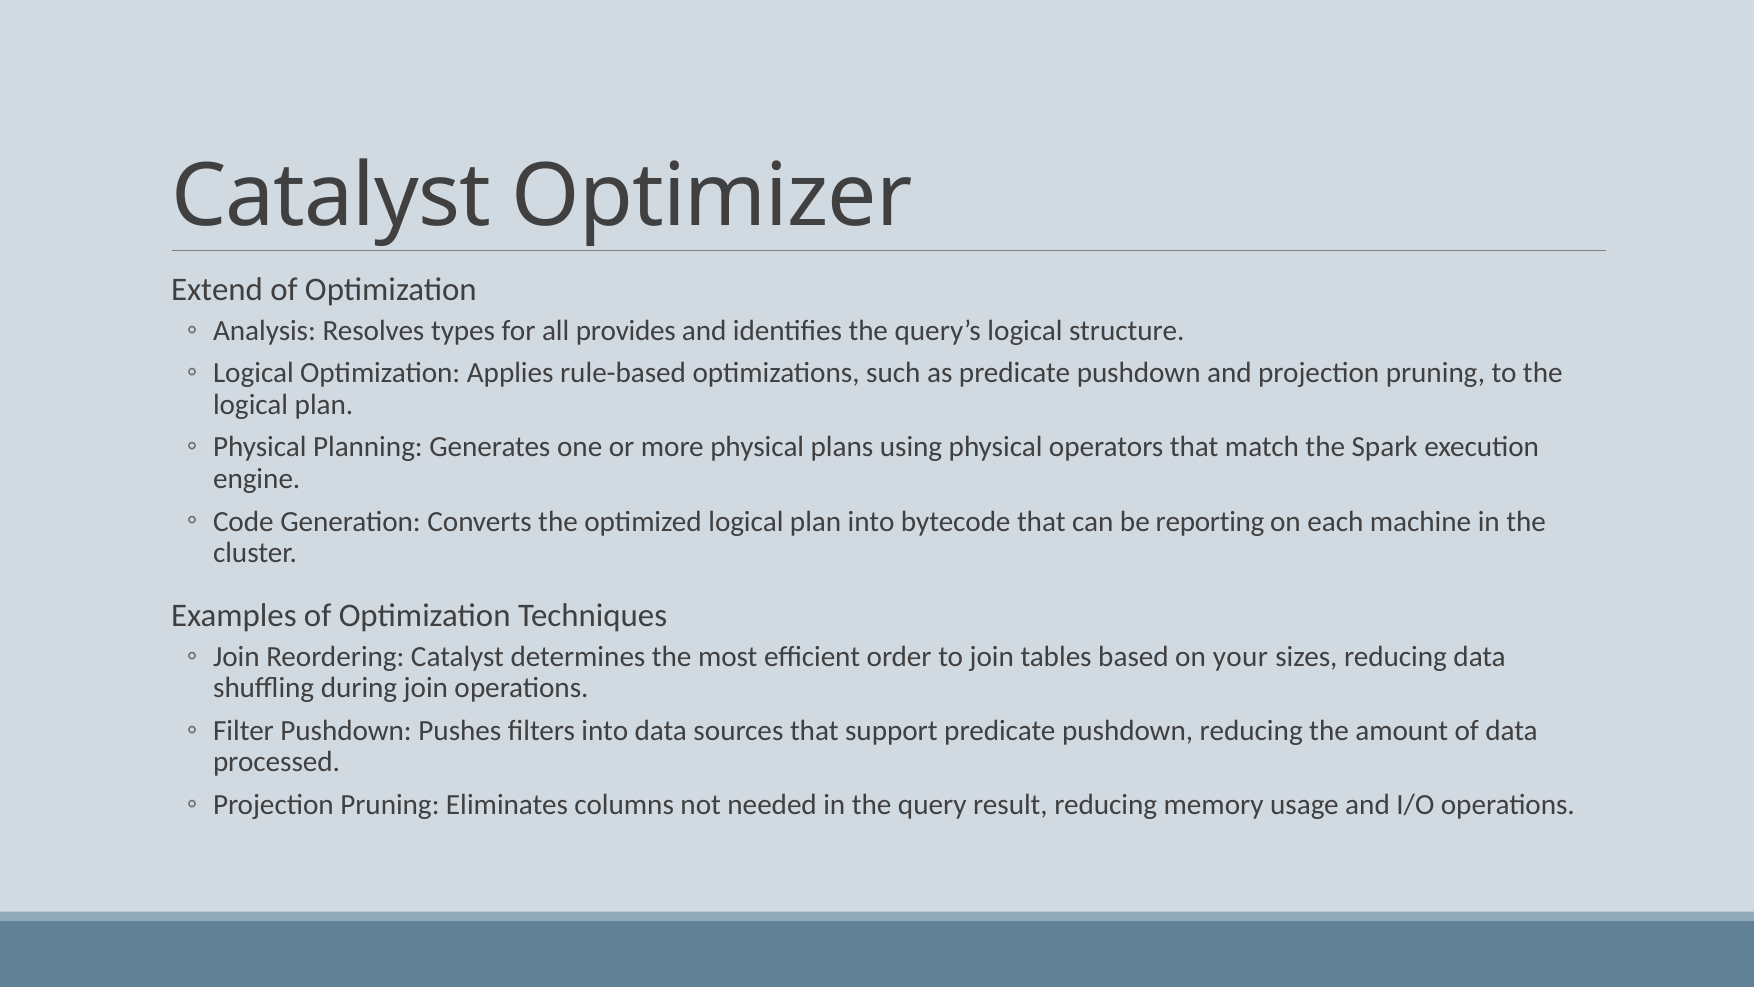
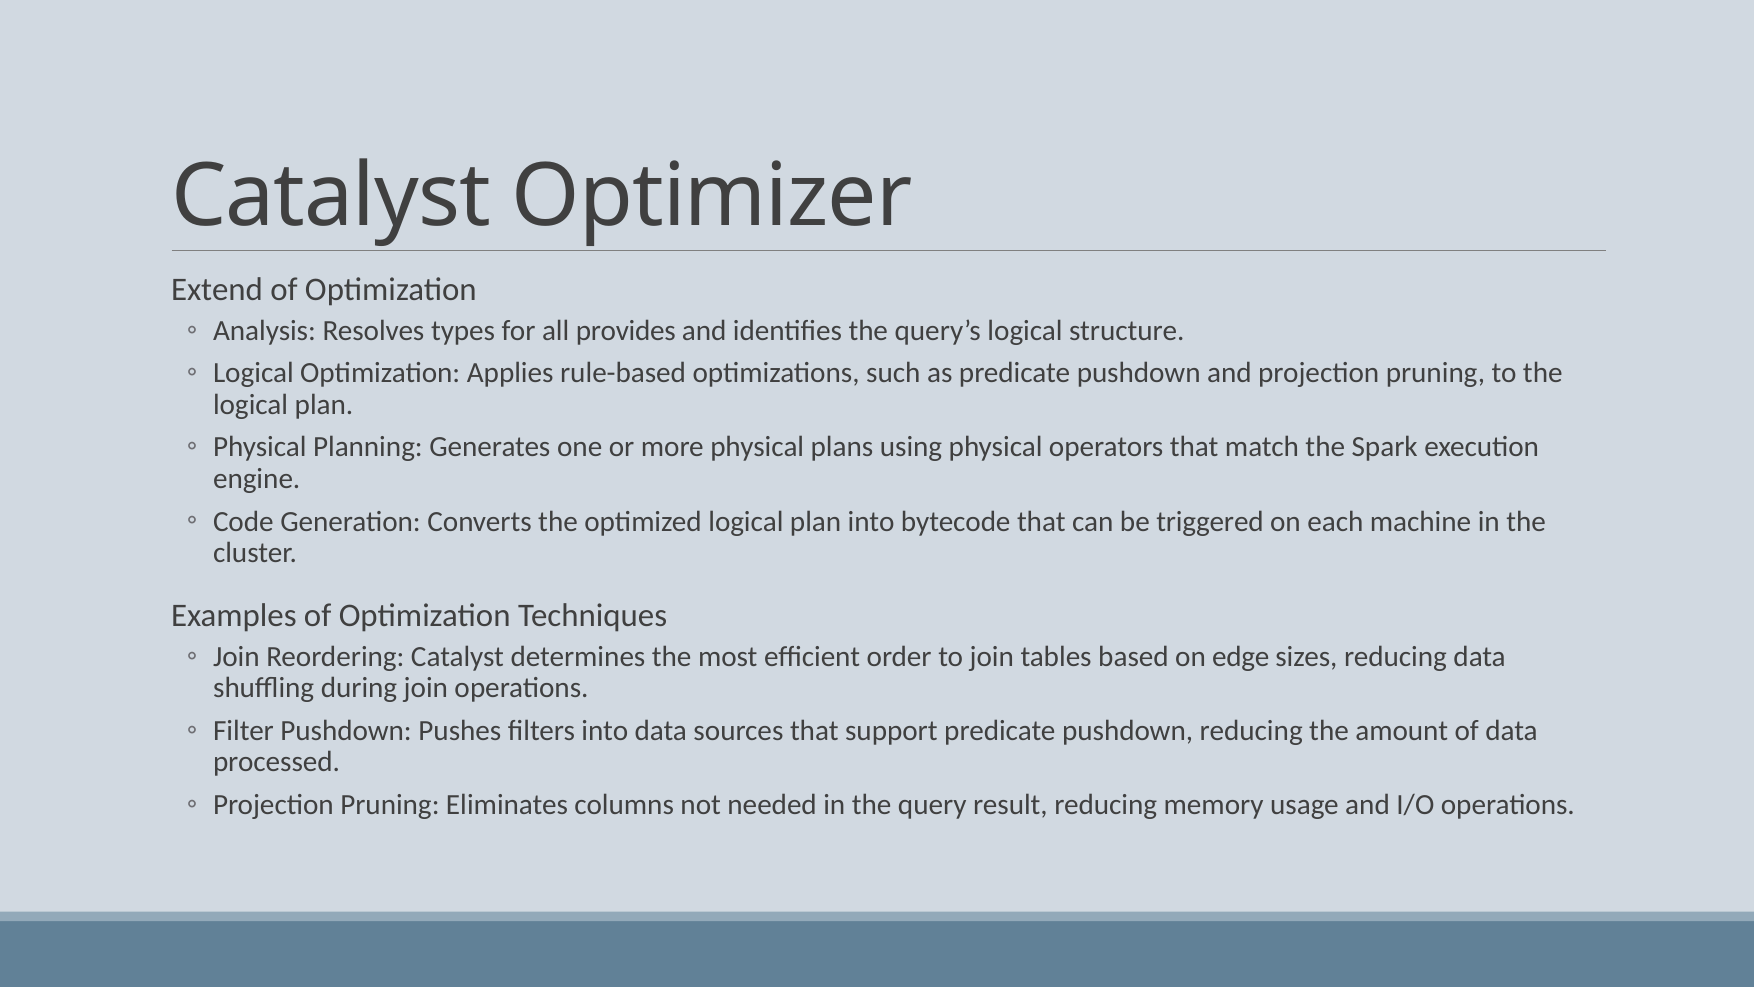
reporting: reporting -> triggered (1210, 521)
your: your -> edge (1241, 656)
